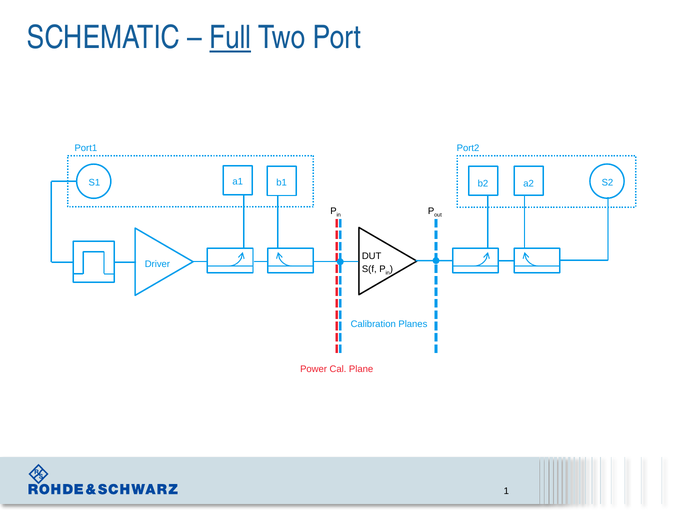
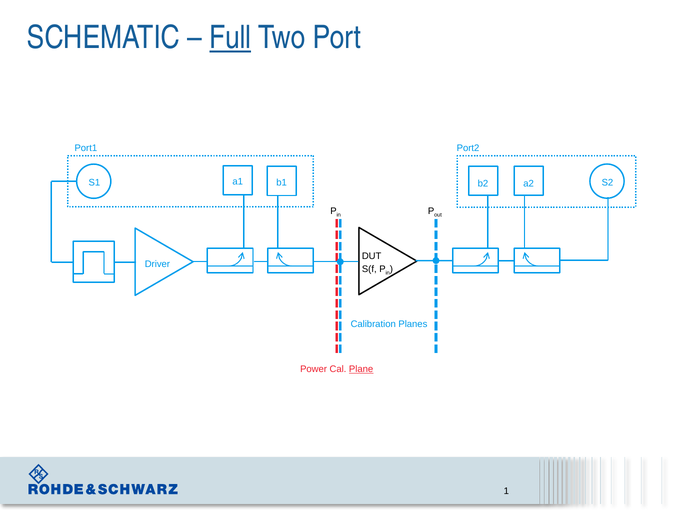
Plane underline: none -> present (361, 369)
